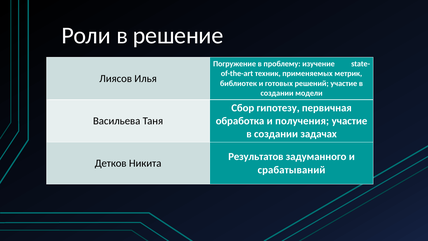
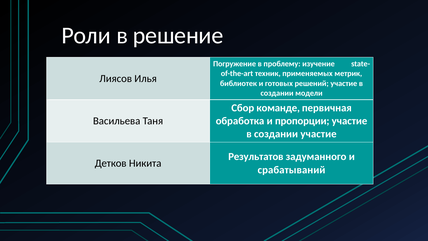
гипотезу: гипотезу -> команде (278, 108)
получения: получения -> пропорции (302, 121)
создании задачах: задачах -> участие (319, 134)
